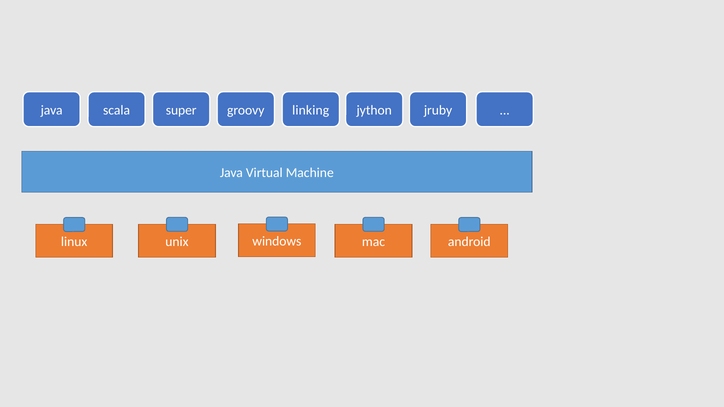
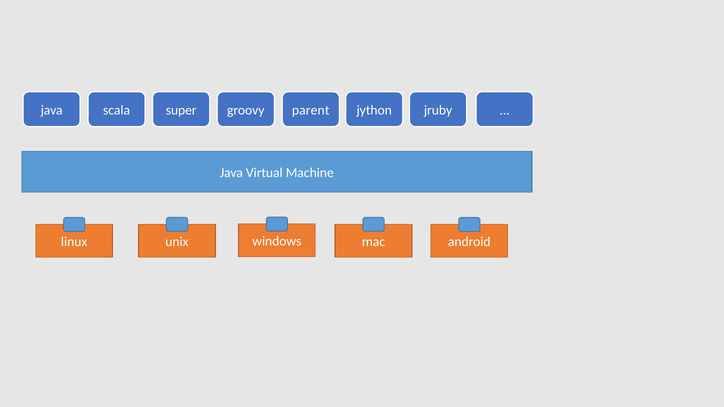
linking: linking -> parent (311, 110)
